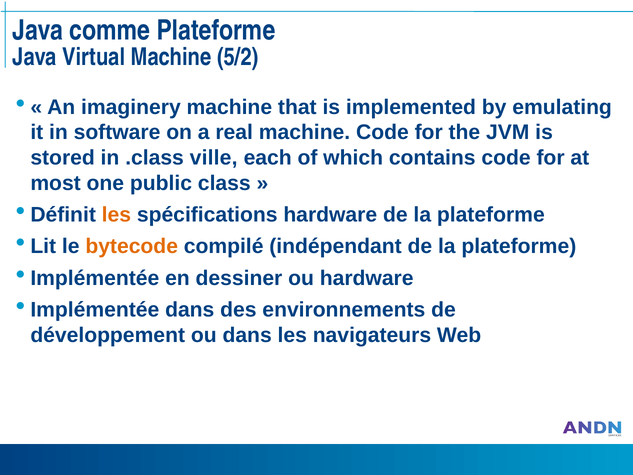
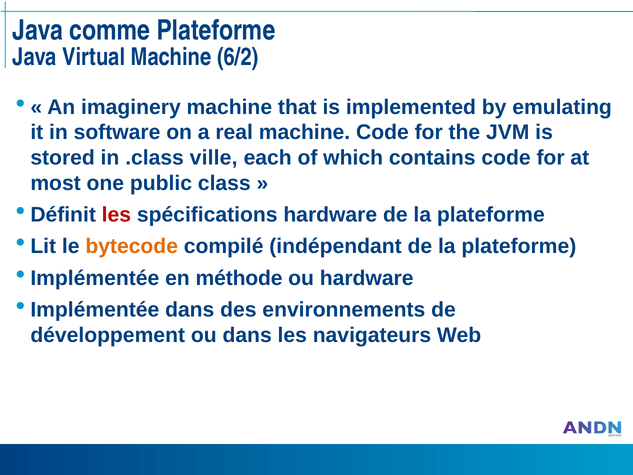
5/2: 5/2 -> 6/2 (238, 57)
les colour: orange -> red (116, 215)
dessiner: dessiner -> méthode (239, 278)
